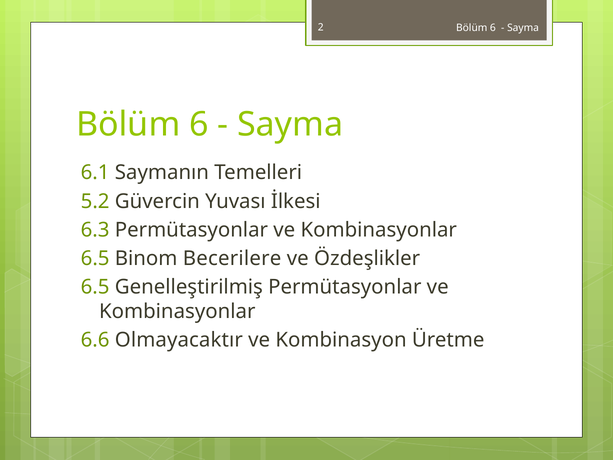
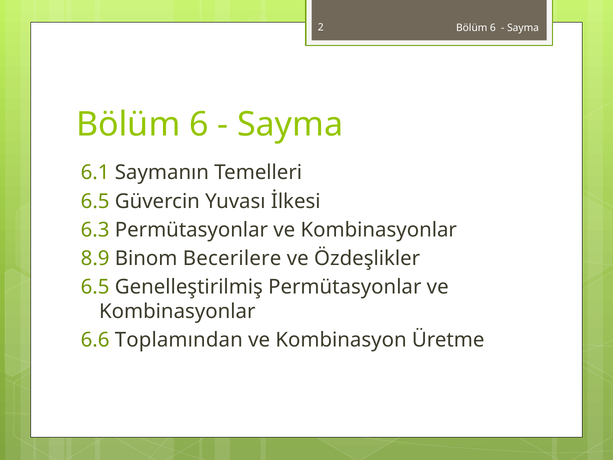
5.2: 5.2 -> 6.5 (95, 201)
6.5: 6.5 -> 8.9 (95, 258)
Olmayacaktır: Olmayacaktır -> Toplamından (179, 340)
